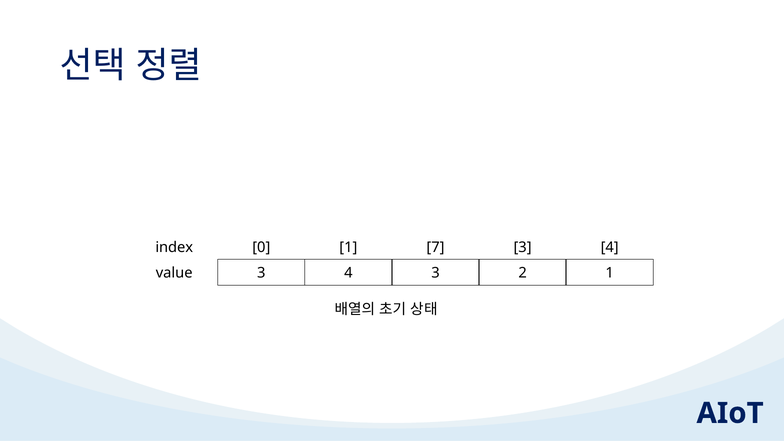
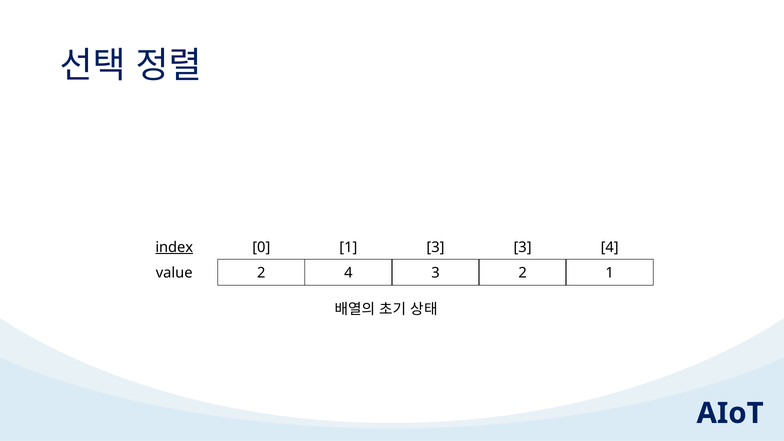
index underline: none -> present (174, 247)
1 7: 7 -> 3 (435, 247)
value 3: 3 -> 2 (261, 273)
